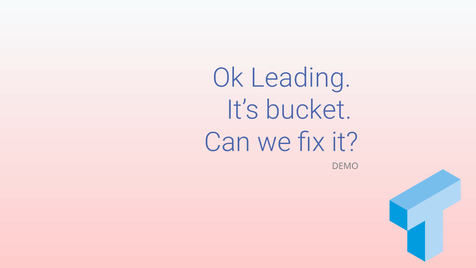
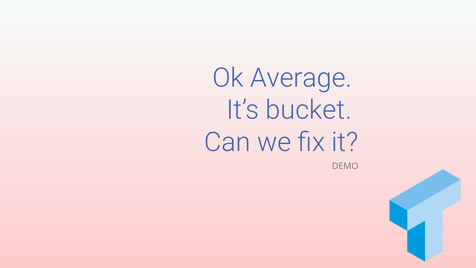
Leading: Leading -> Average (301, 78)
